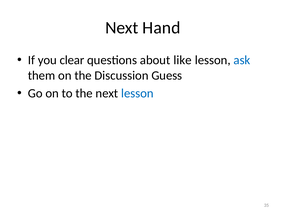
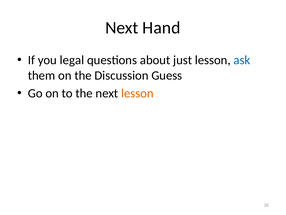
clear: clear -> legal (72, 60)
like: like -> just (183, 60)
lesson colour: blue -> orange (137, 93)
